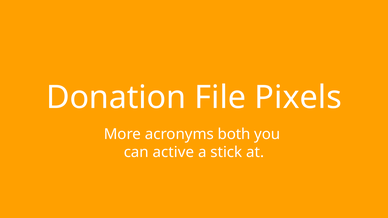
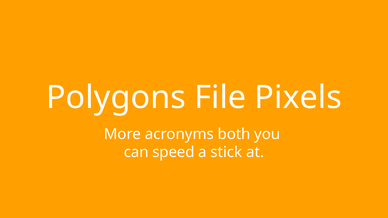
Donation: Donation -> Polygons (116, 98)
active: active -> speed (174, 152)
